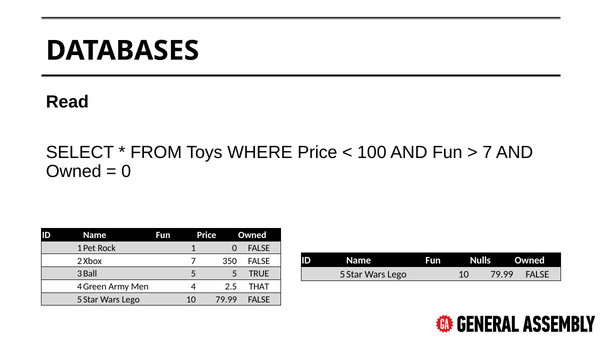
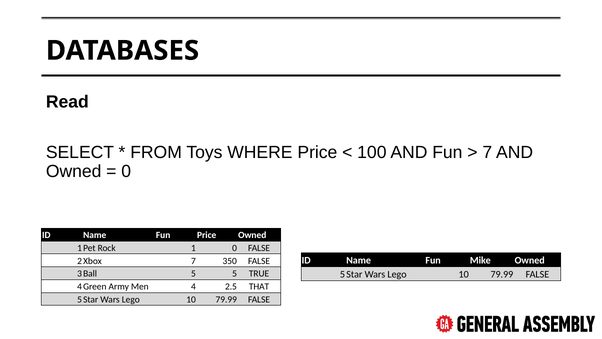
Nulls: Nulls -> Mike (480, 260)
